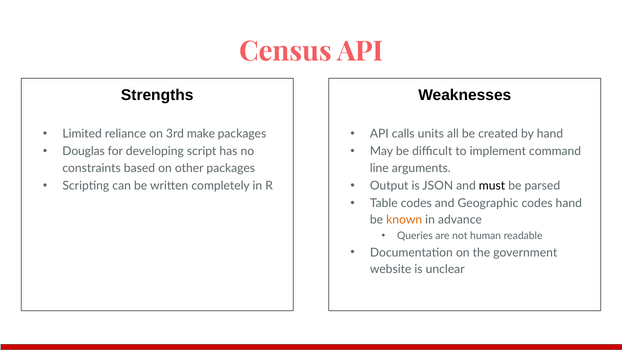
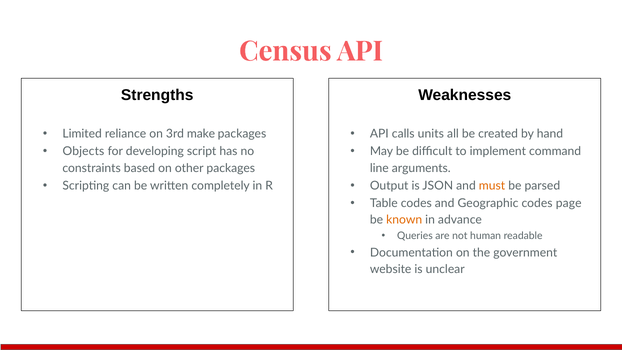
Douglas: Douglas -> Objects (83, 151)
must colour: black -> orange (492, 186)
codes hand: hand -> page (569, 203)
